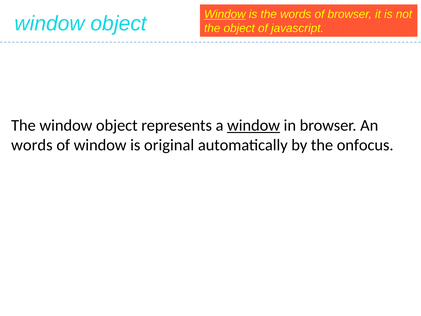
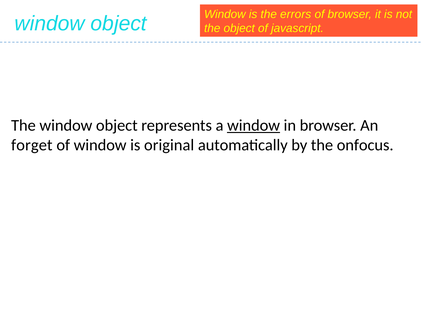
Window underline: present -> none (225, 14)
the words: words -> errors (296, 14)
words: words -> forget (32, 145)
